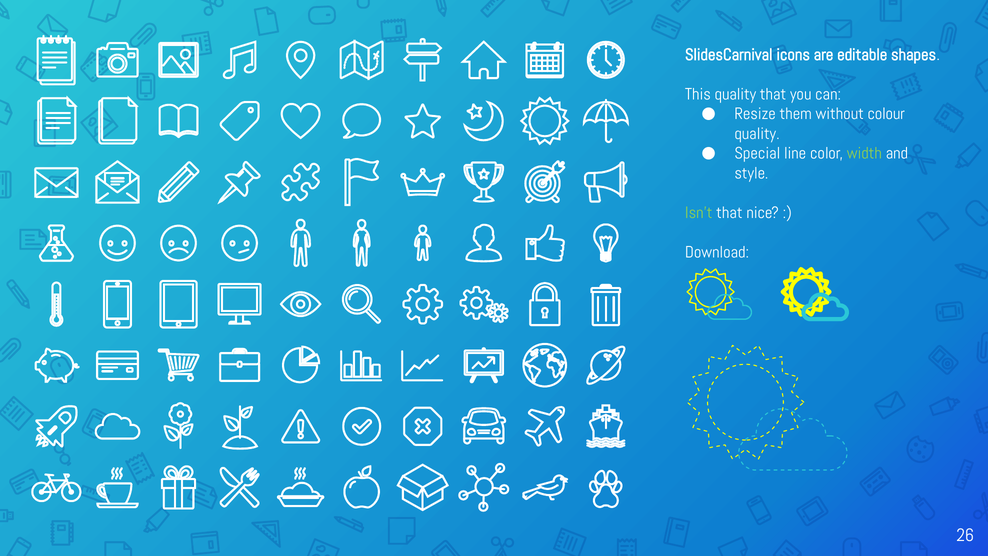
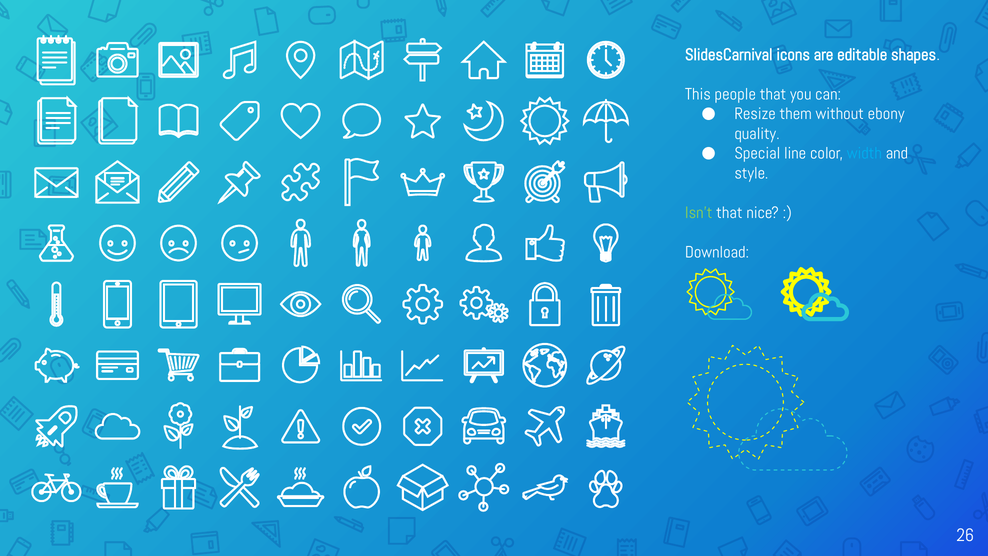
This quality: quality -> people (735, 94)
colour: colour -> ebony (886, 114)
width colour: light green -> light blue (864, 153)
